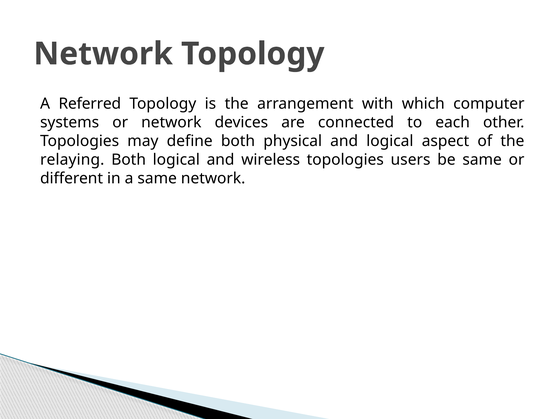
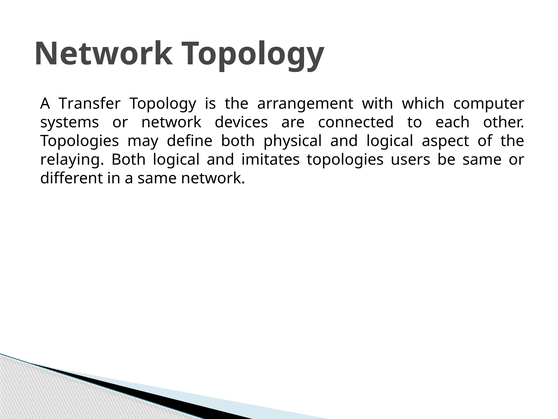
Referred: Referred -> Transfer (90, 104)
wireless: wireless -> imitates (271, 159)
